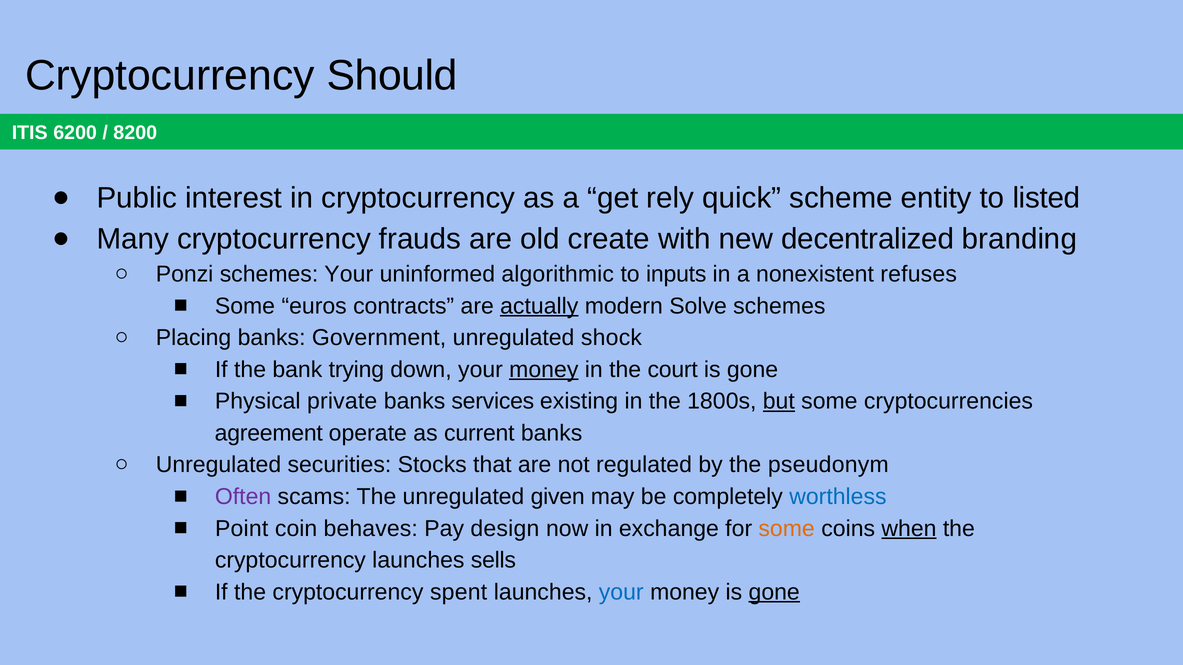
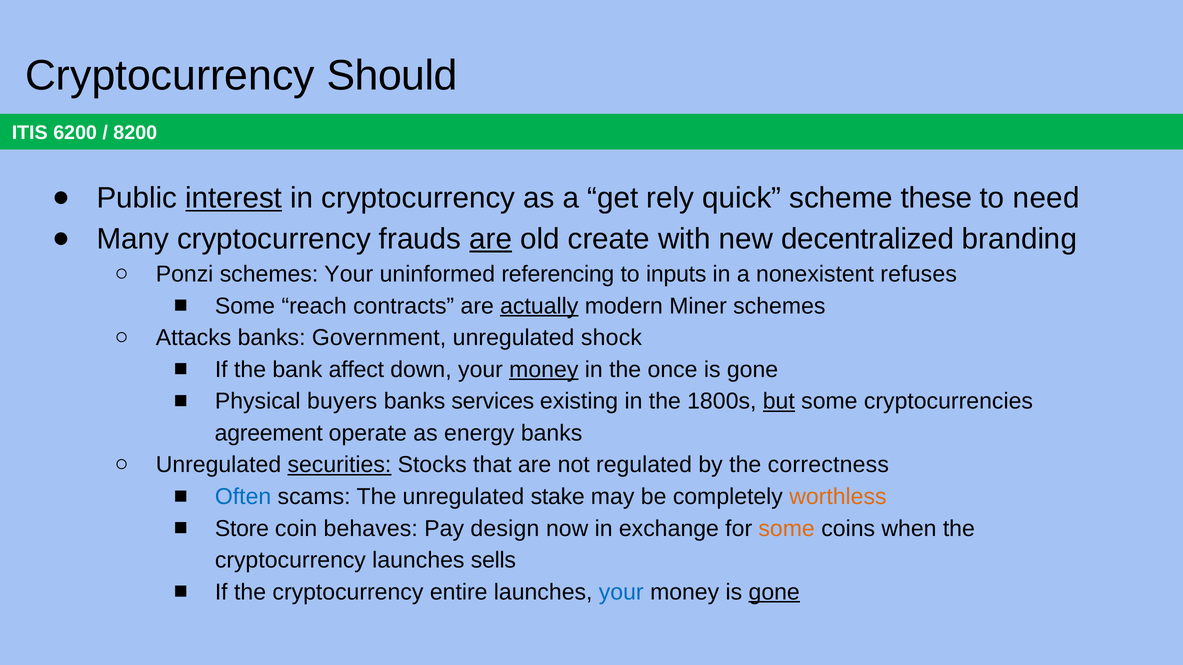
interest underline: none -> present (234, 198)
entity: entity -> these (936, 198)
listed: listed -> need (1046, 198)
are underline: none -> present (491, 239)
algorithmic: algorithmic -> referencing (558, 274)
euros: euros -> reach (314, 306)
Solve: Solve -> Miner (698, 306)
Placing: Placing -> Attacks (194, 338)
trying: trying -> affect (356, 370)
court: court -> once (673, 370)
private: private -> buyers (342, 402)
current: current -> energy (479, 433)
securities underline: none -> present (339, 465)
pseudonym: pseudonym -> correctness (828, 465)
Often colour: purple -> blue (243, 497)
given: given -> stake (558, 497)
worthless colour: blue -> orange (838, 497)
Point: Point -> Store (242, 529)
when underline: present -> none (909, 529)
spent: spent -> entire (459, 592)
